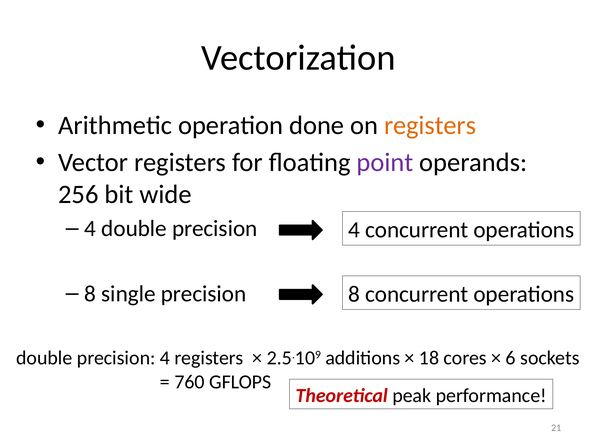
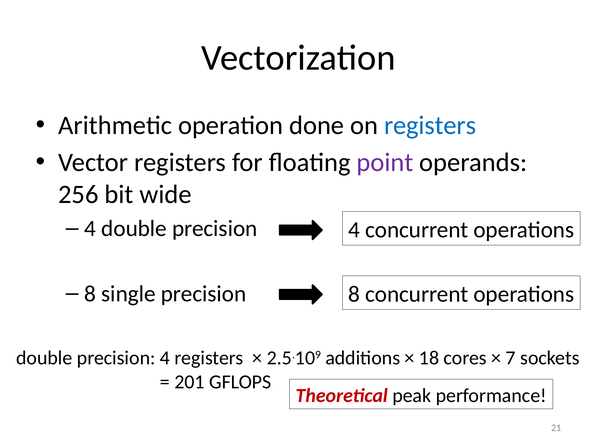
registers colour: orange -> blue (430, 125)
6: 6 -> 7 (511, 358)
760: 760 -> 201 (190, 382)
